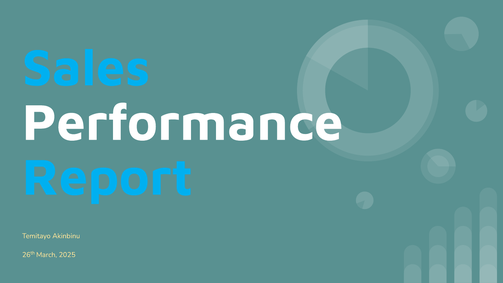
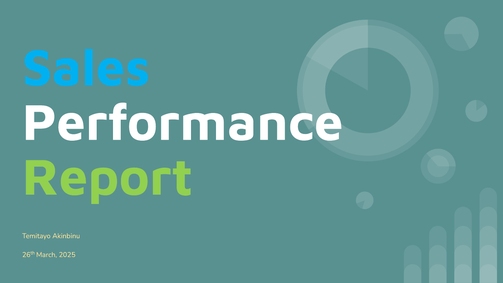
Report colour: light blue -> light green (108, 178)
